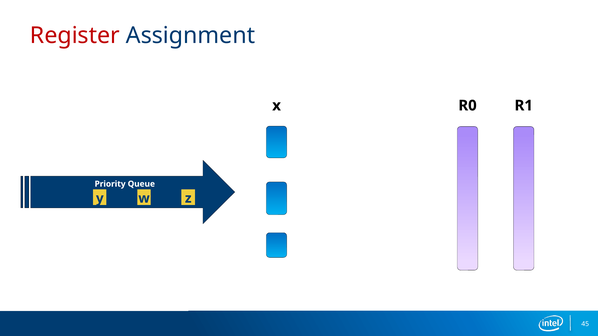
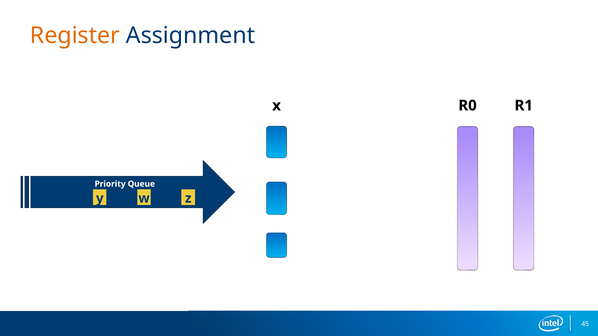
Register colour: red -> orange (75, 36)
